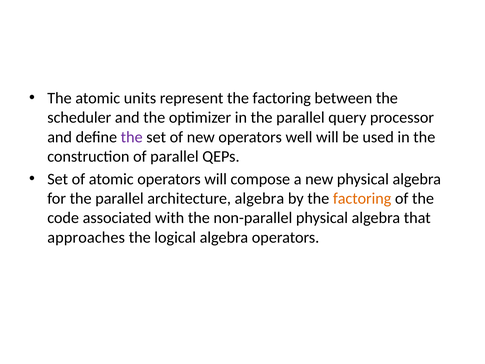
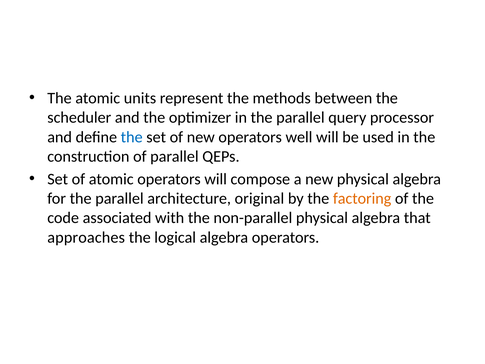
represent the factoring: factoring -> methods (282, 98)
the colour: purple -> blue (132, 137)
architecture algebra: algebra -> original (259, 198)
